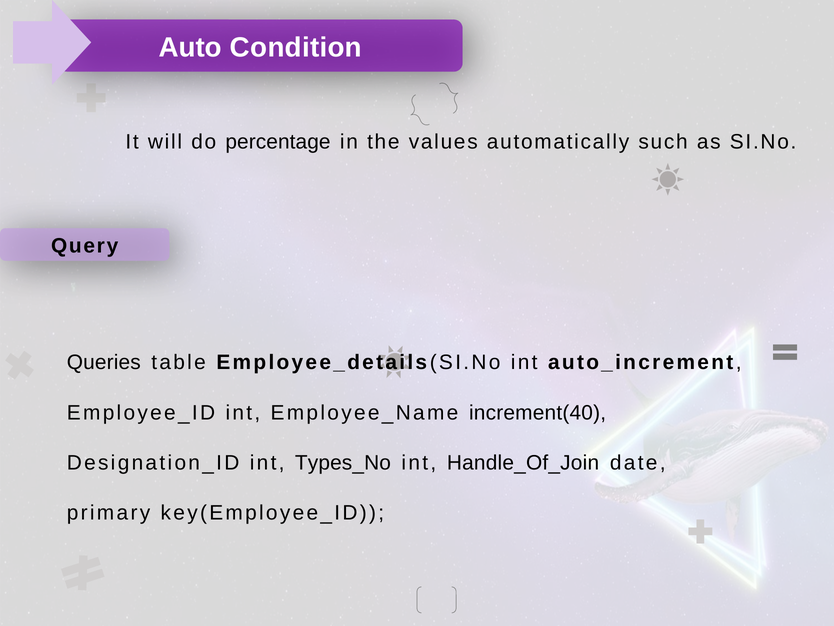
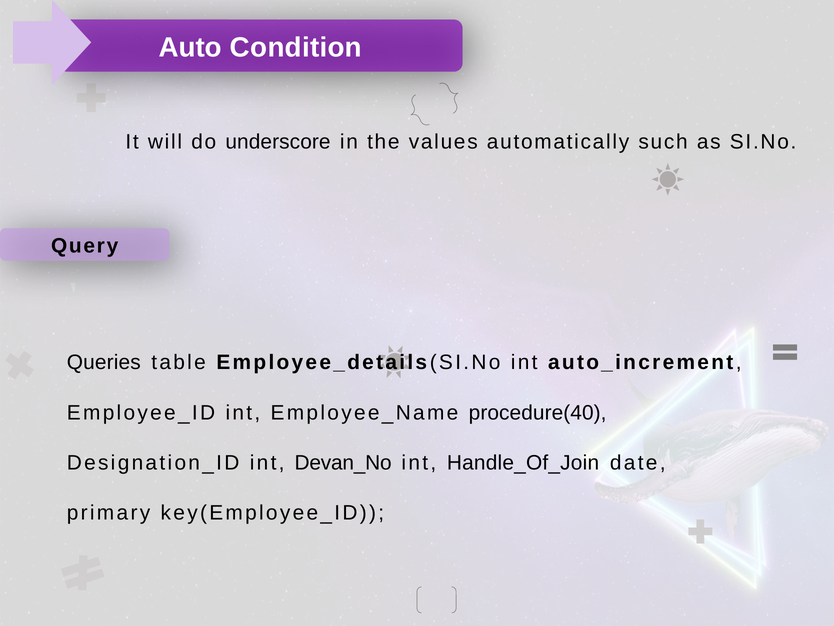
percentage: percentage -> underscore (278, 142)
increment(40: increment(40 -> procedure(40 (538, 412)
Types_No: Types_No -> Devan_No (343, 462)
